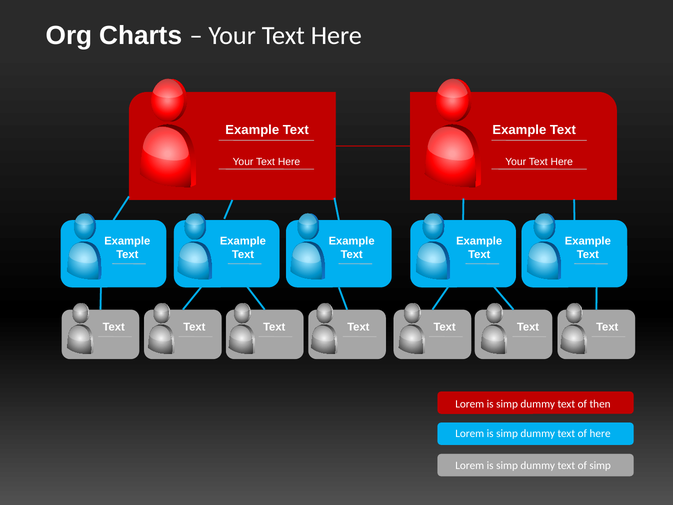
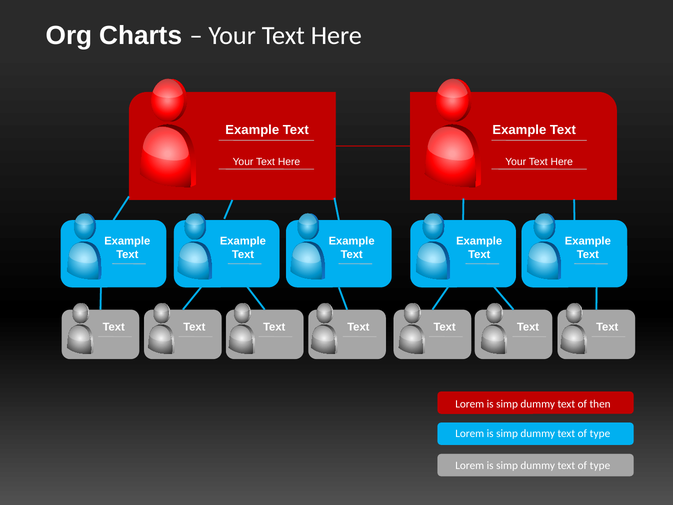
here: here -> type (600, 434)
simp: simp -> type (600, 465)
